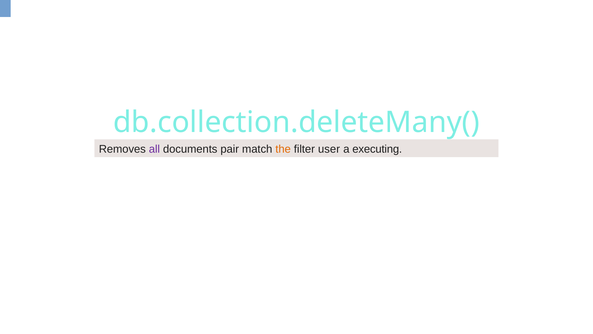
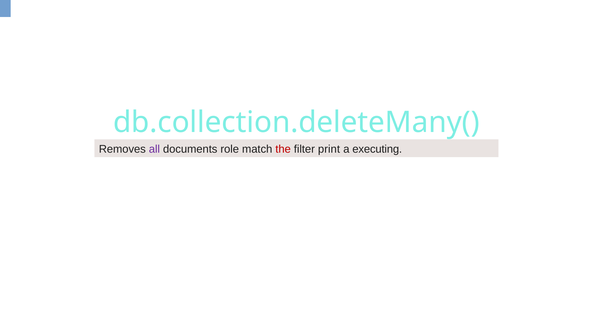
pair: pair -> role (230, 149)
the colour: orange -> red (283, 149)
user: user -> print (329, 149)
